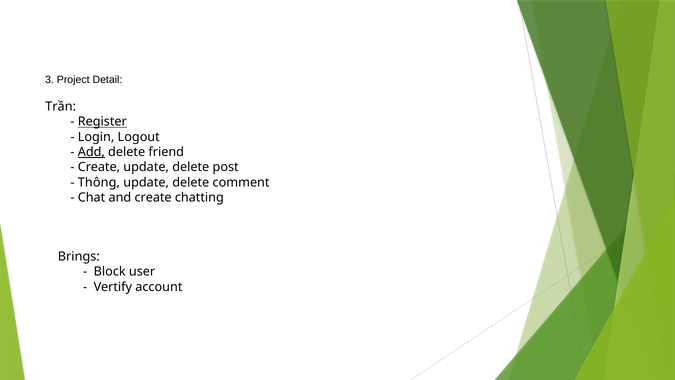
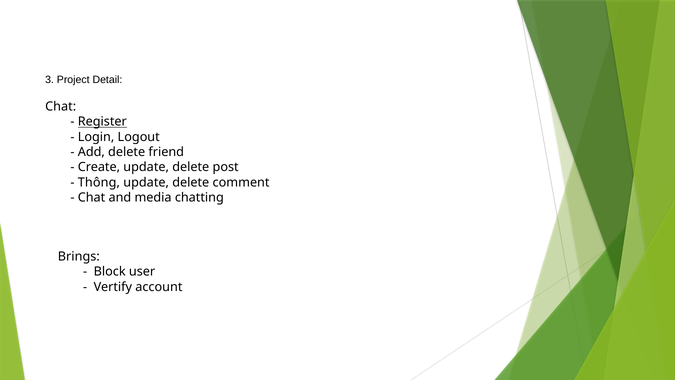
Trần: Trần -> Chat (61, 106)
Add underline: present -> none (91, 152)
and create: create -> media (153, 198)
